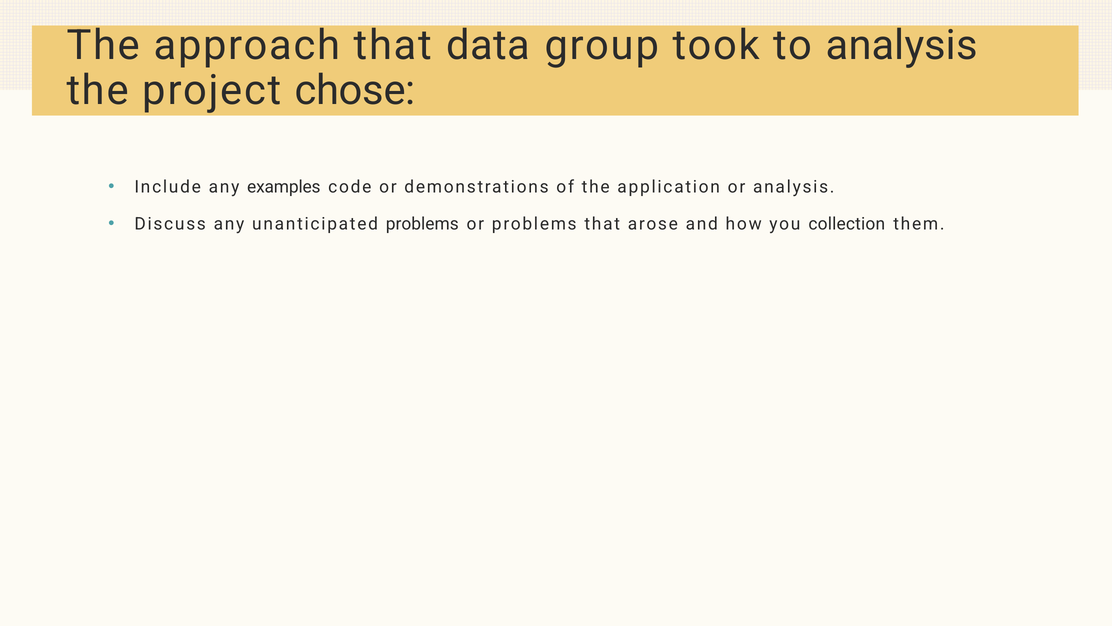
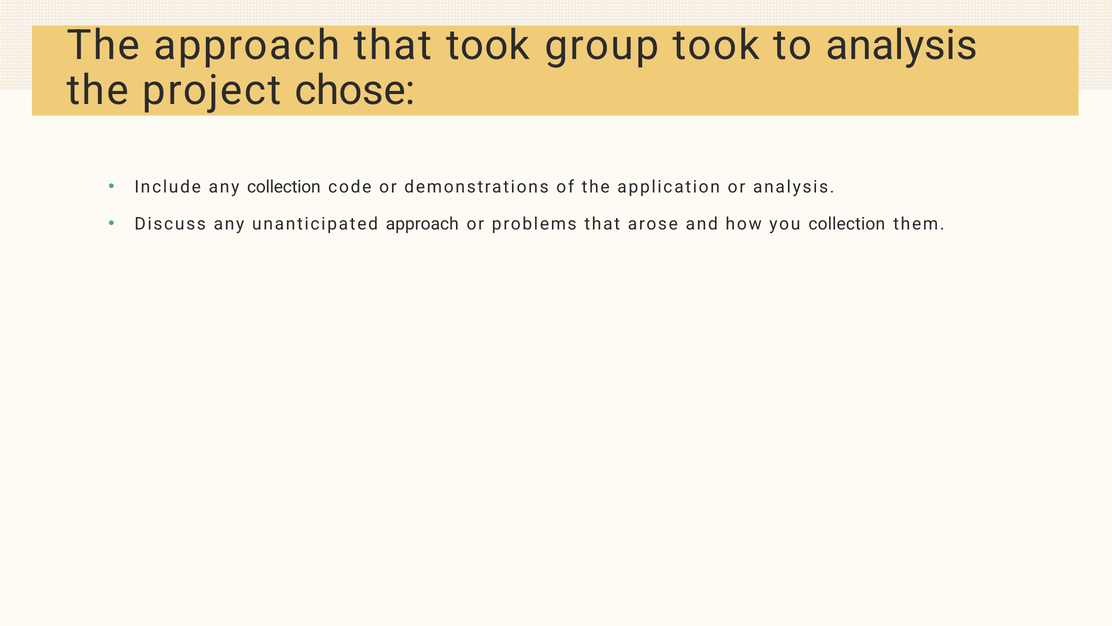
that data: data -> took (488, 45)
any examples: examples -> collection (284, 187)
unanticipated problems: problems -> approach (422, 224)
